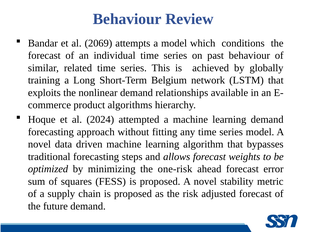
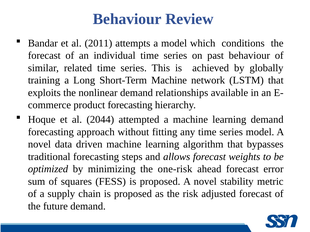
2069: 2069 -> 2011 (98, 43)
Short-Term Belgium: Belgium -> Machine (169, 80)
product algorithms: algorithms -> forecasting (130, 105)
2024: 2024 -> 2044 (100, 120)
